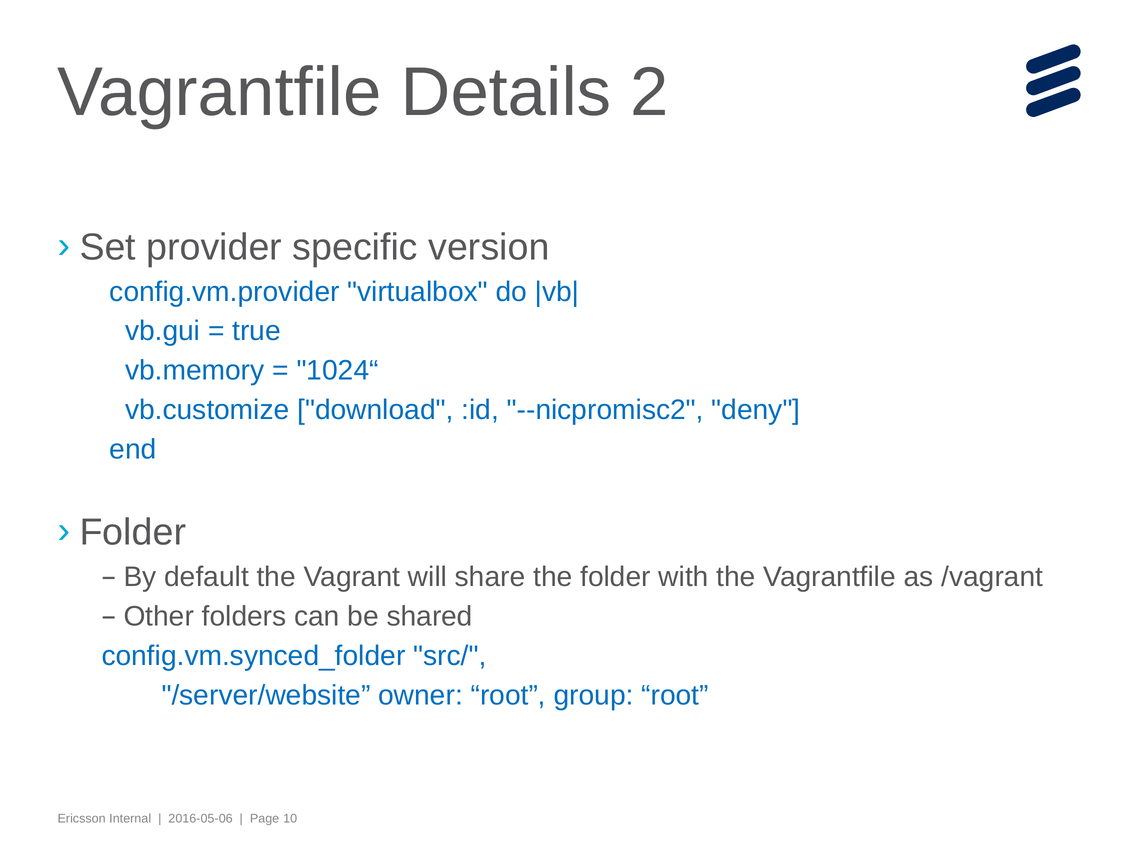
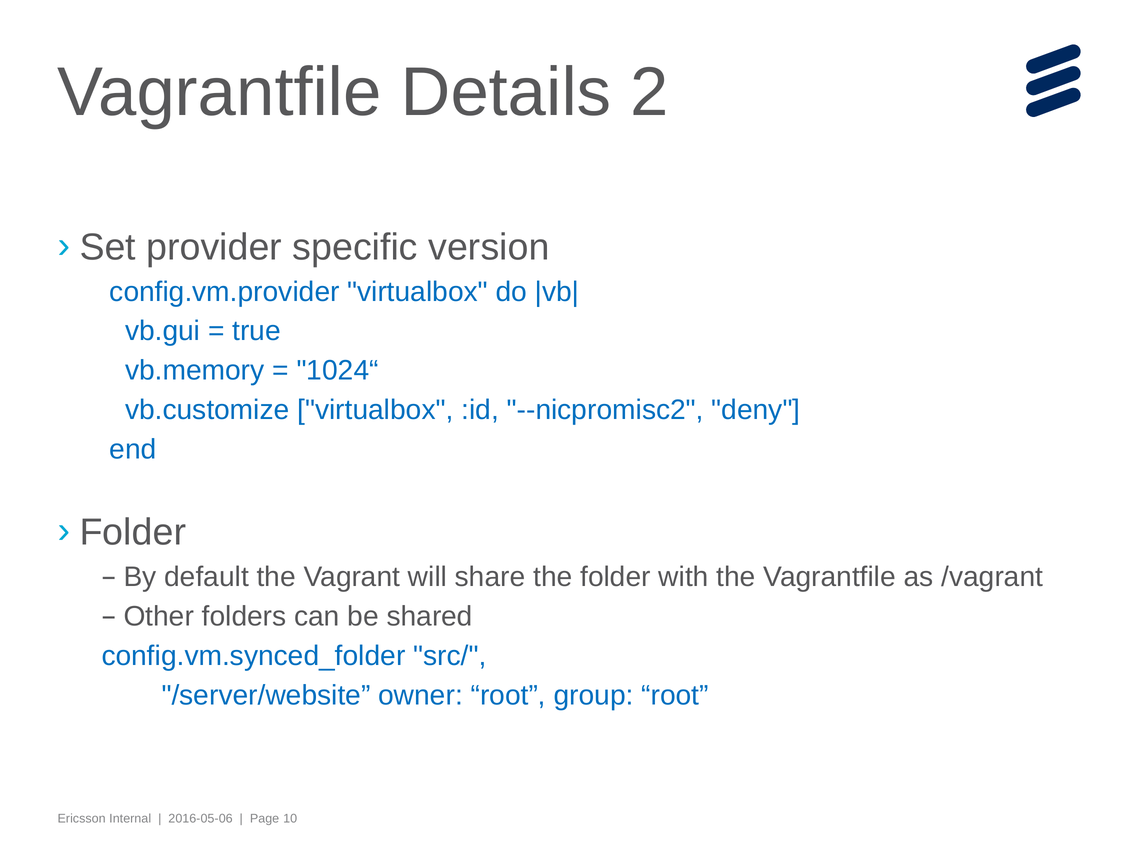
vb.customize download: download -> virtualbox (375, 410)
